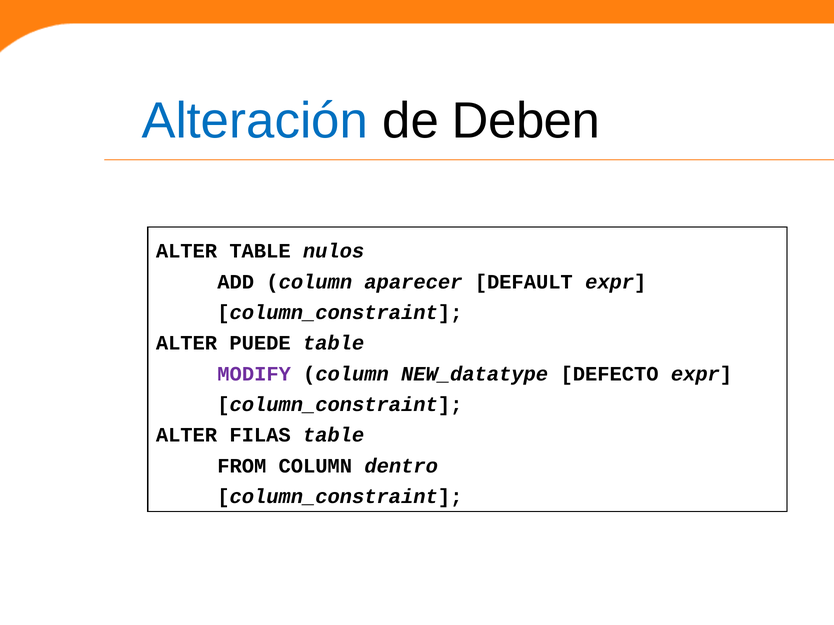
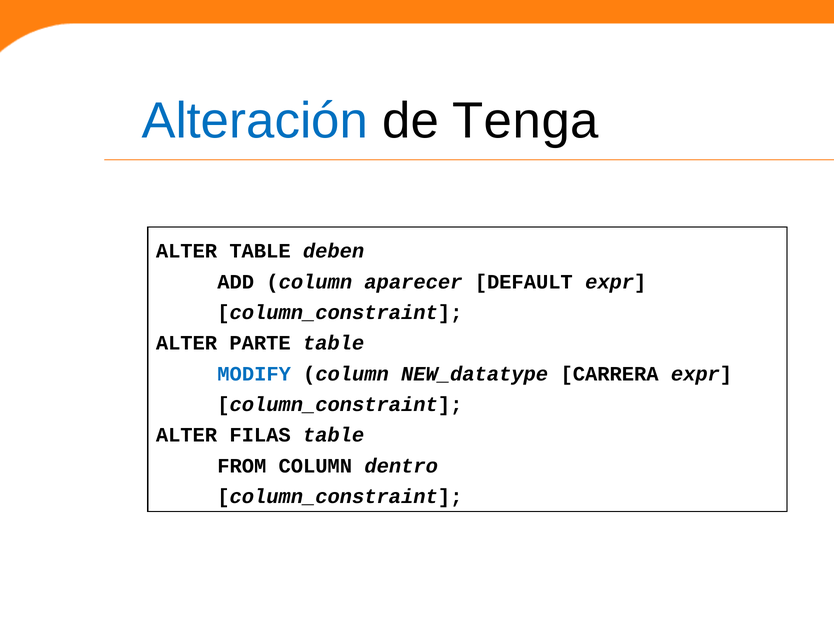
Deben: Deben -> Tenga (525, 121)
nulos: nulos -> deben (334, 251)
PUEDE: PUEDE -> PARTE (260, 343)
MODIFY colour: purple -> blue (254, 374)
DEFECTO: DEFECTO -> CARRERA (610, 374)
